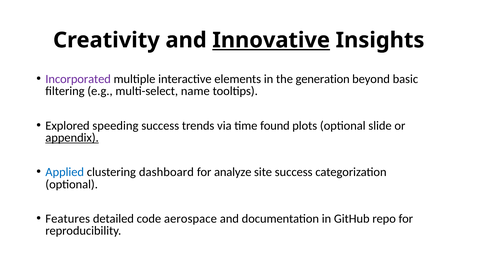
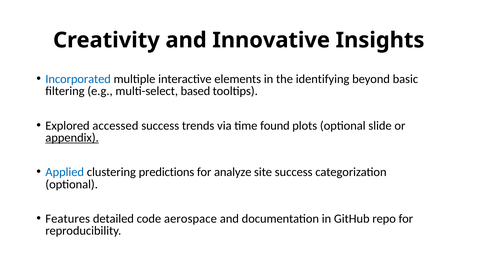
Innovative underline: present -> none (271, 40)
Incorporated colour: purple -> blue (78, 79)
generation: generation -> identifying (323, 79)
name: name -> based (195, 91)
speeding: speeding -> accessed (115, 126)
dashboard: dashboard -> predictions (167, 172)
